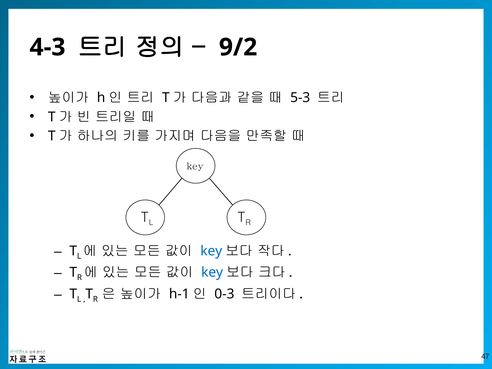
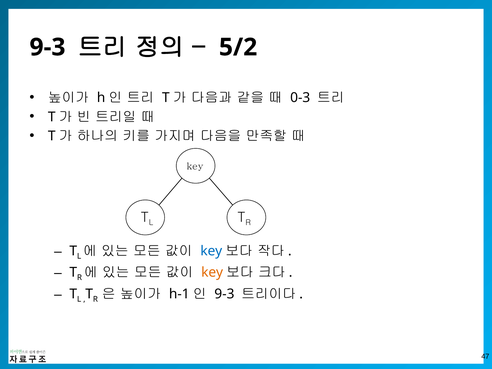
4-3: 4-3 -> 9-3 (48, 47)
9/2: 9/2 -> 5/2 (238, 47)
5-3: 5-3 -> 0-3 (300, 98)
key colour: blue -> orange (212, 272)
0-3: 0-3 -> 9-3 (224, 294)
